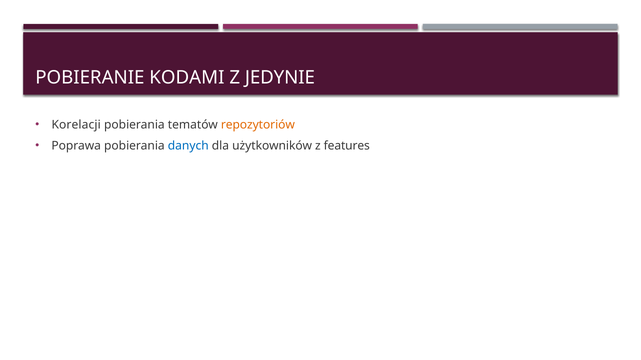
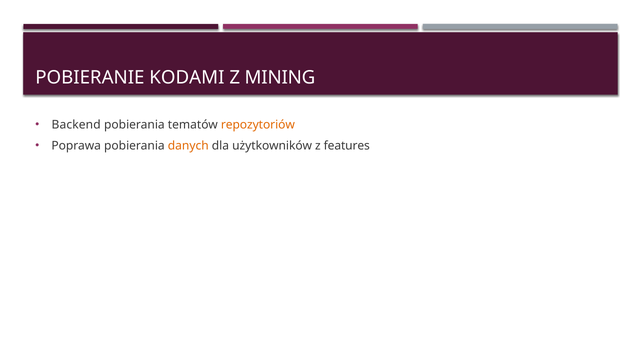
JEDYNIE: JEDYNIE -> MINING (280, 78)
Korelacji: Korelacji -> Backend (76, 125)
danych colour: blue -> orange (188, 146)
